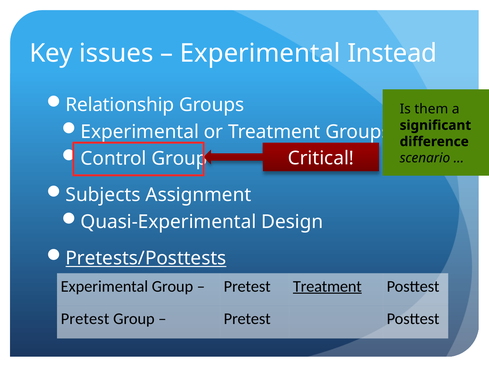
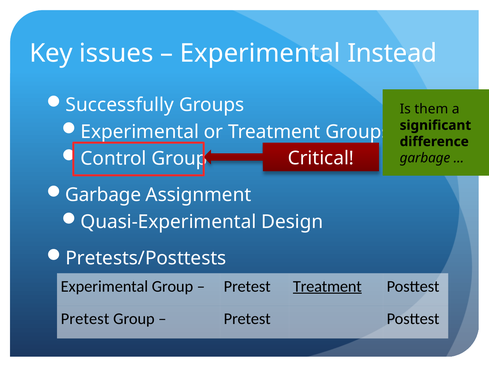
Relationship: Relationship -> Successfully (120, 105)
scenario: scenario -> garbage (425, 158)
Subjects: Subjects -> Garbage (103, 195)
Pretests/Posttests underline: present -> none (146, 258)
